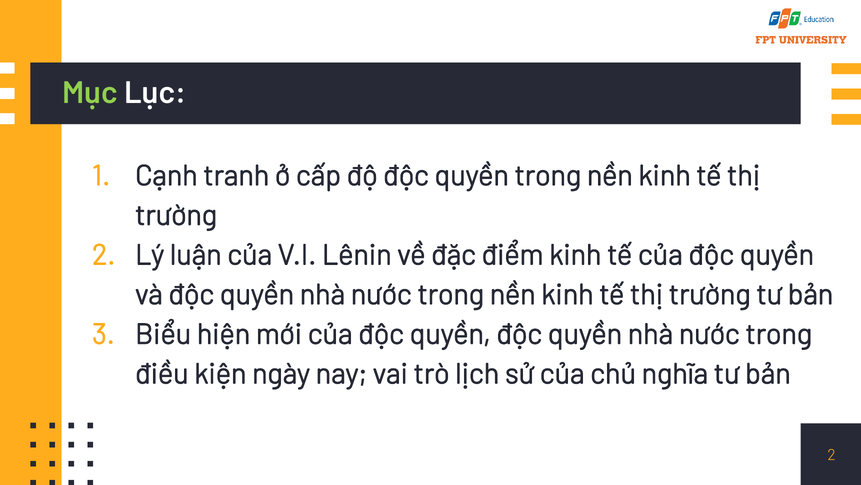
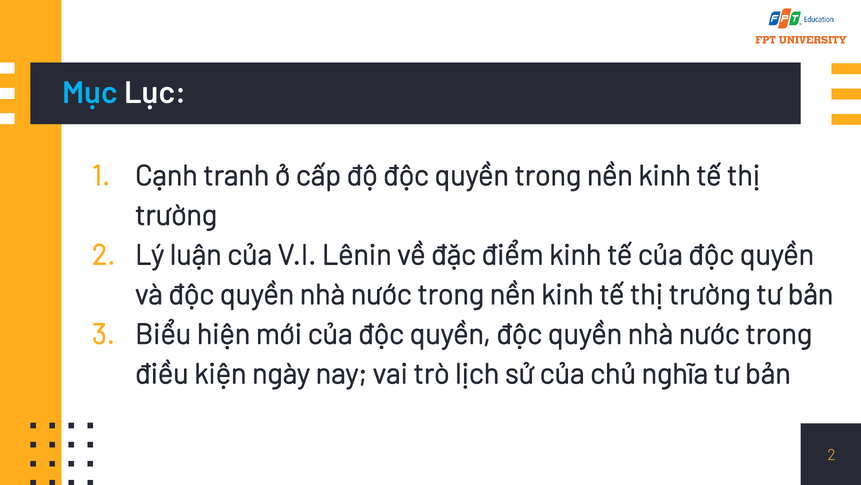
Mục colour: light green -> light blue (90, 93)
